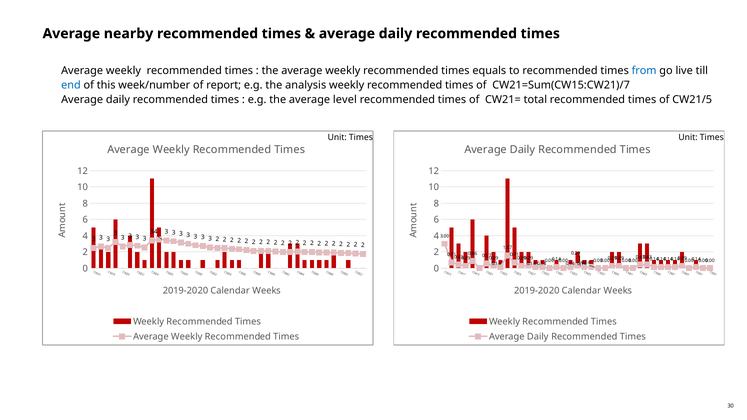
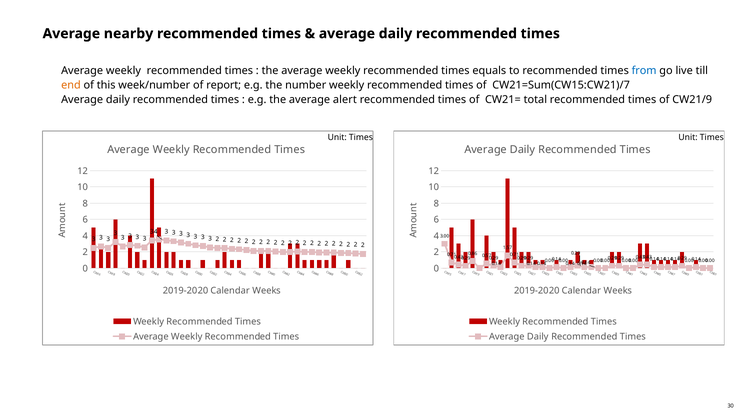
end colour: blue -> orange (71, 85)
analysis: analysis -> number (306, 85)
level: level -> alert (345, 100)
CW21/5: CW21/5 -> CW21/9 (692, 100)
